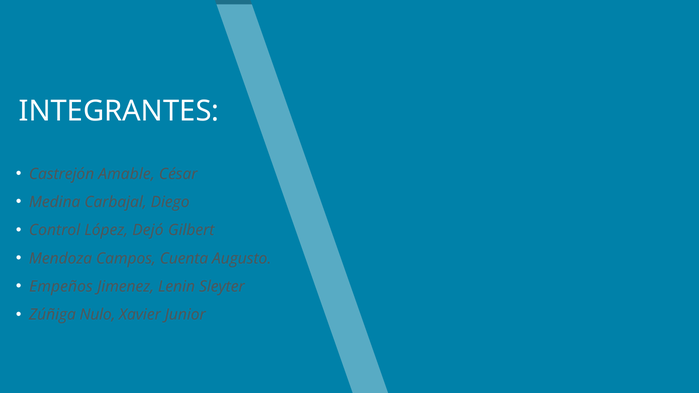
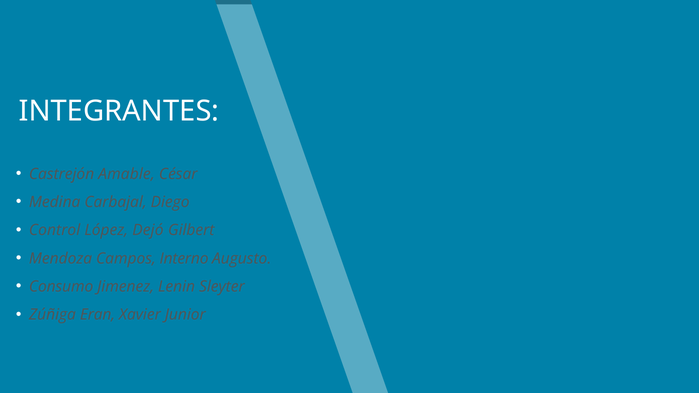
Cuenta: Cuenta -> Interno (184, 259)
Empeños: Empeños -> Consumo (61, 287)
Nulo: Nulo -> Eran (97, 315)
